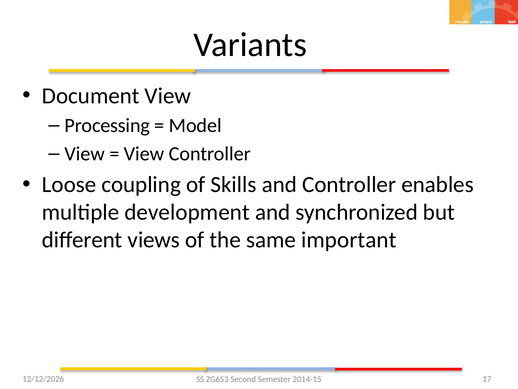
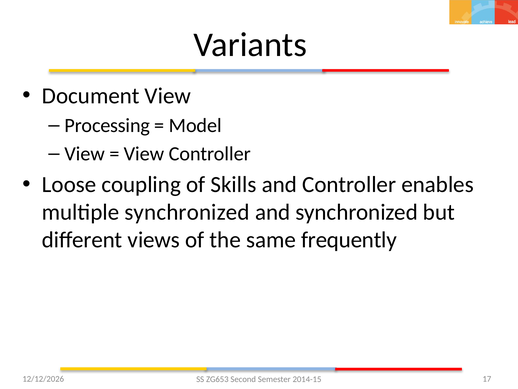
multiple development: development -> synchronized (187, 212)
important: important -> frequently (349, 240)
